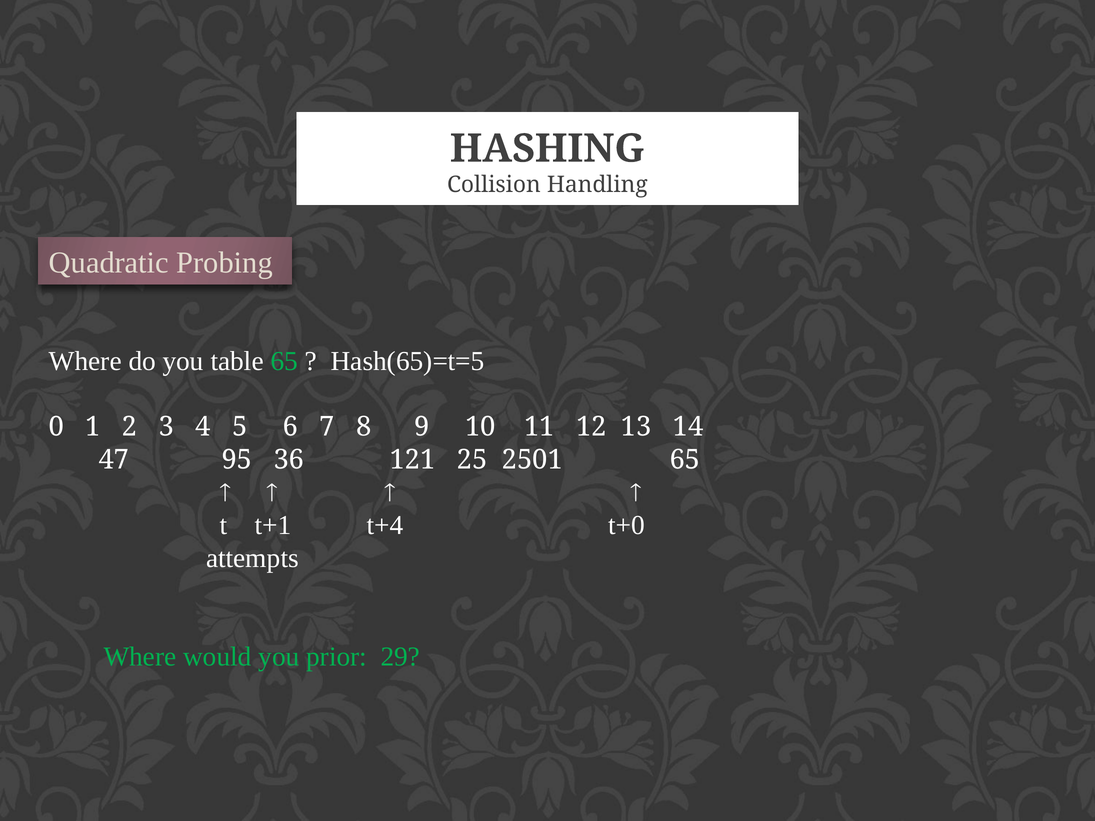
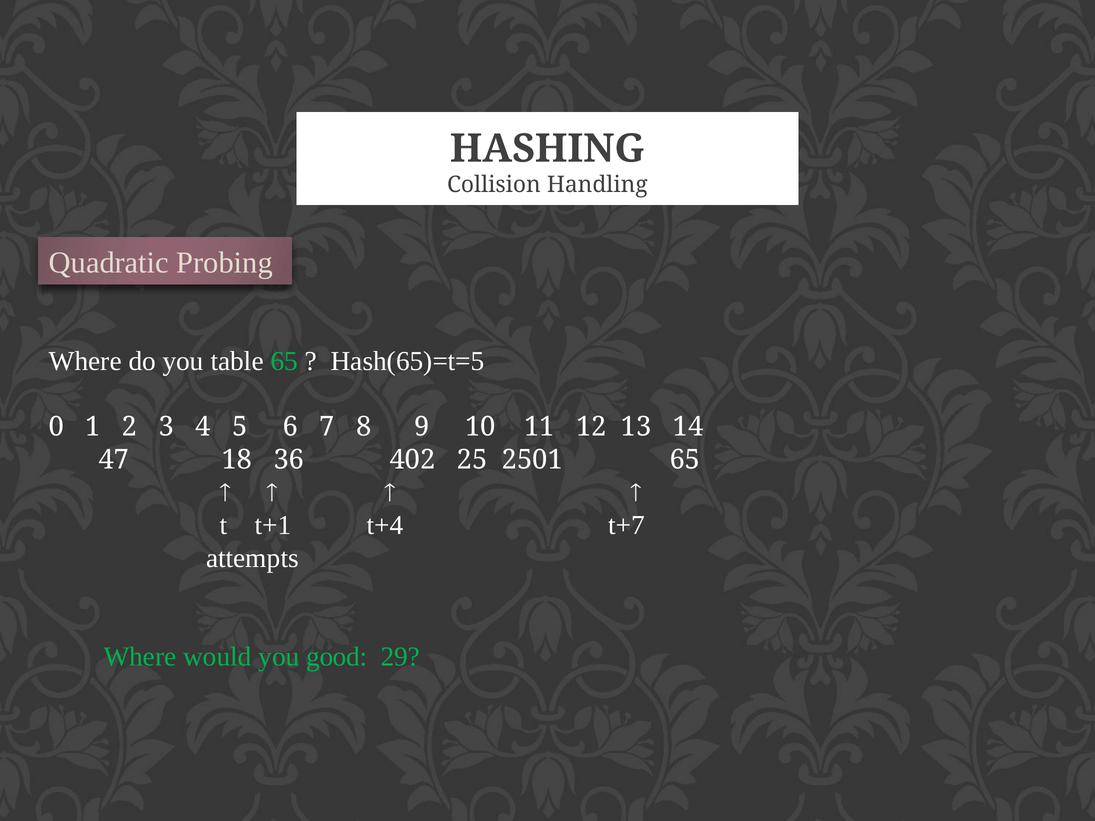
95: 95 -> 18 (237, 460)
121: 121 -> 402 (413, 460)
t+0: t+0 -> t+7 (627, 526)
prior: prior -> good (337, 657)
